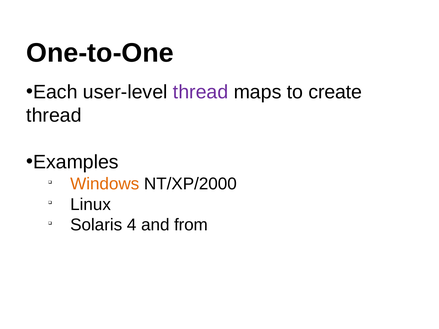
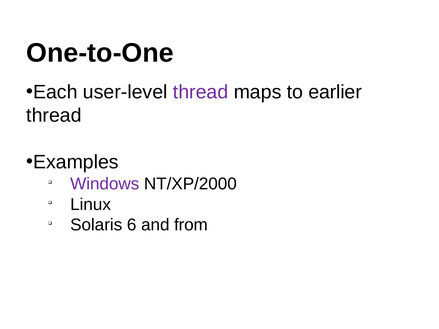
create: create -> earlier (335, 92)
Windows colour: orange -> purple (105, 184)
4: 4 -> 6 (132, 225)
